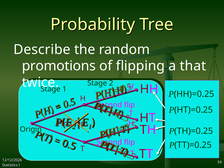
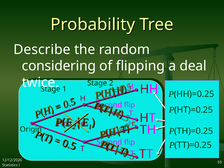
promotions: promotions -> considering (59, 66)
that: that -> deal (193, 66)
